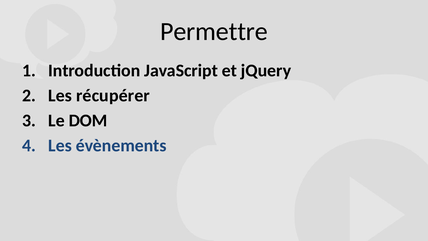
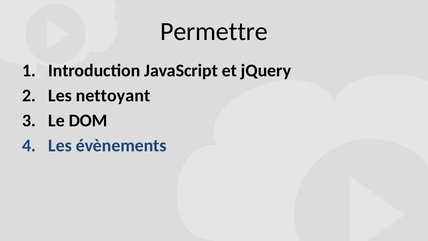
récupérer: récupérer -> nettoyant (113, 95)
